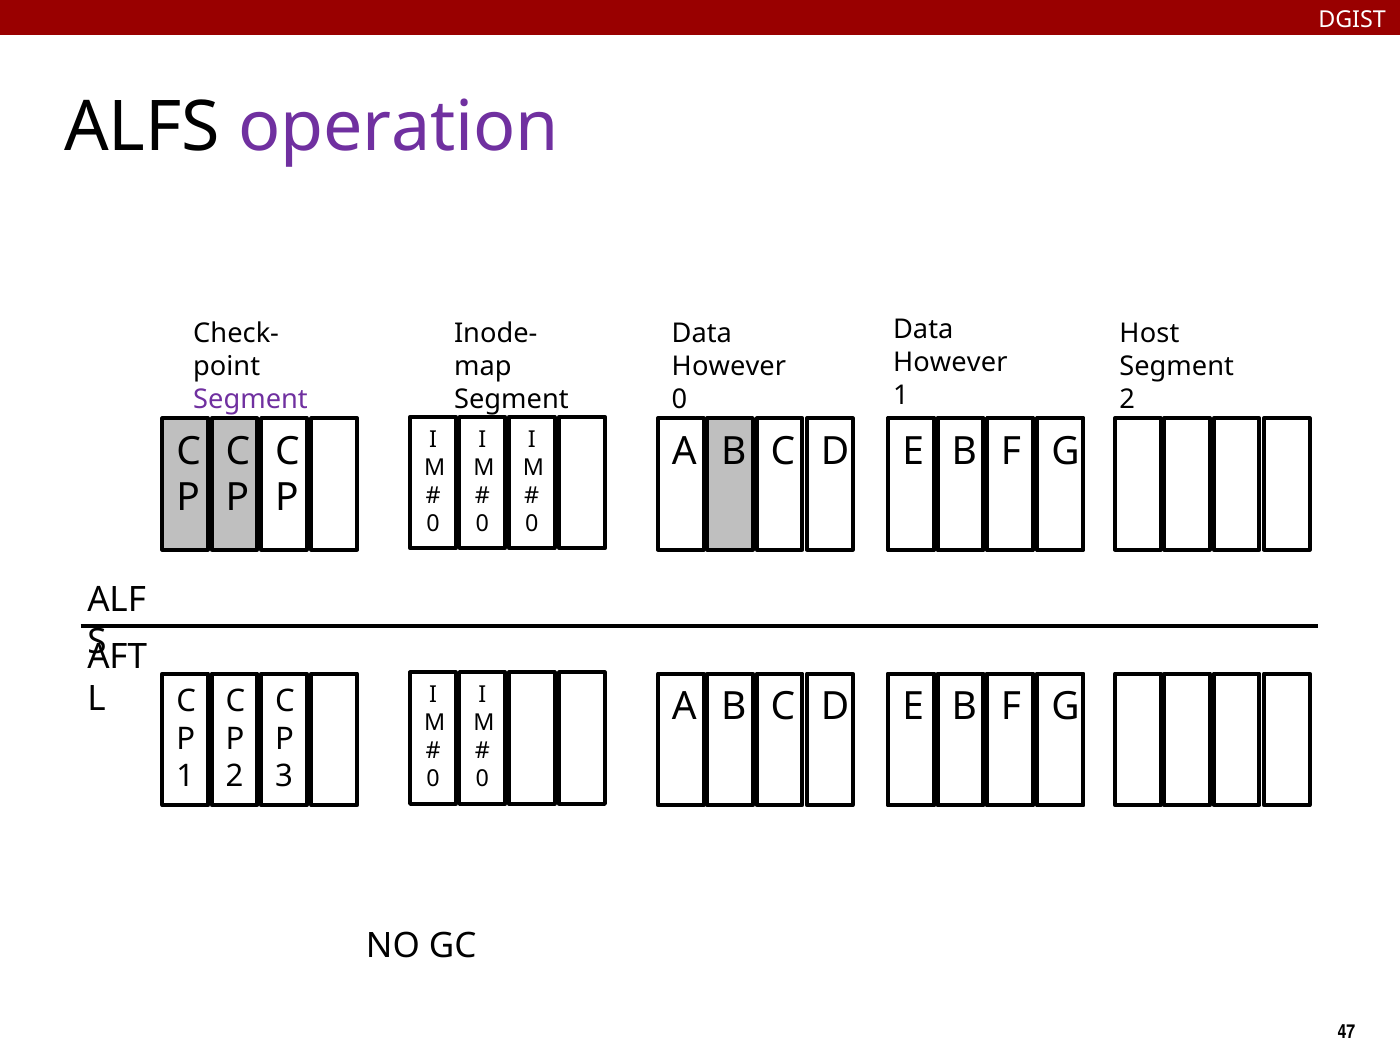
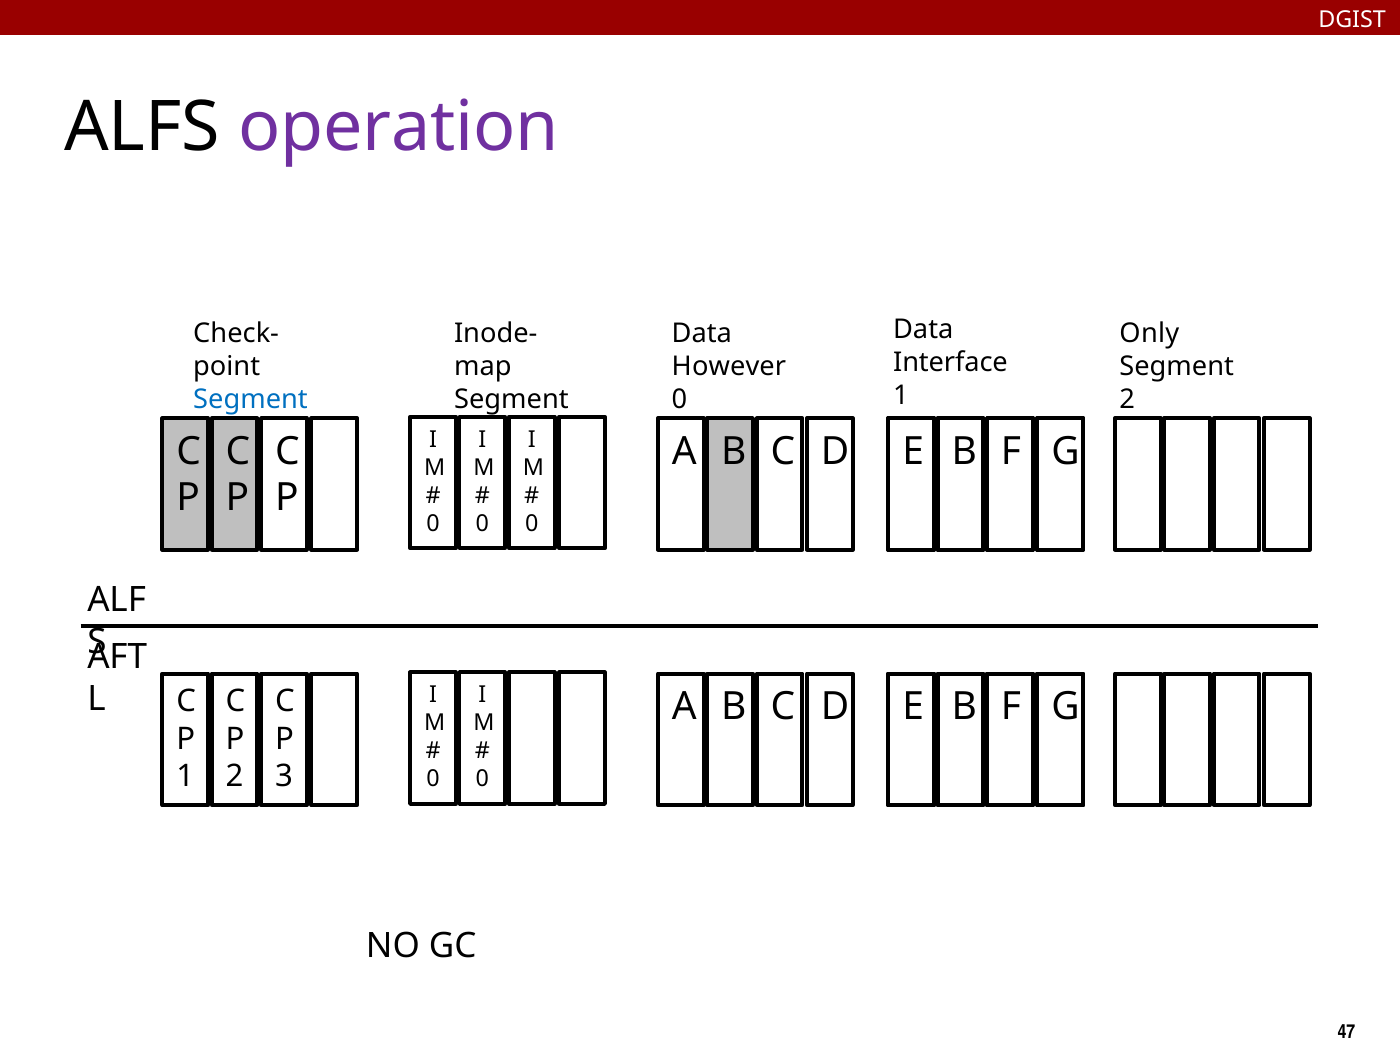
Host: Host -> Only (1149, 334)
However: However -> Interface (950, 363)
Segment colour: purple -> blue (251, 399)
